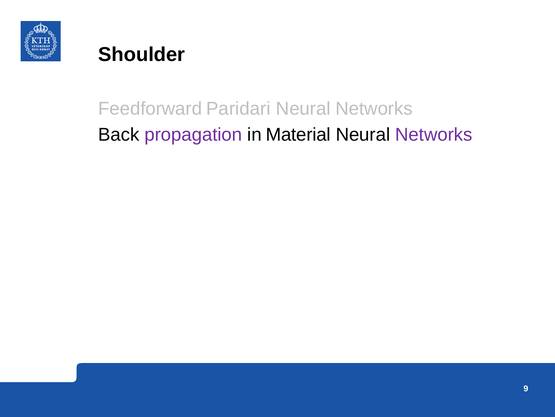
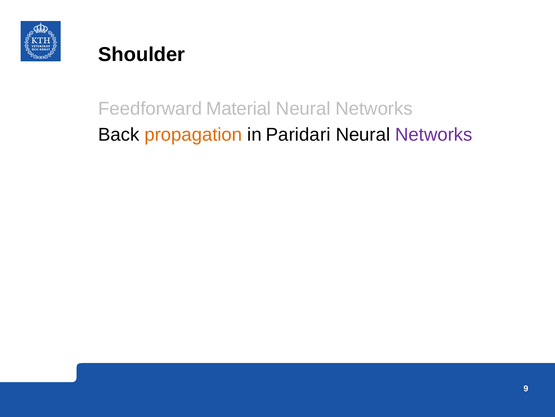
Paridari: Paridari -> Material (239, 108)
propagation colour: purple -> orange (193, 134)
Material: Material -> Paridari (298, 134)
